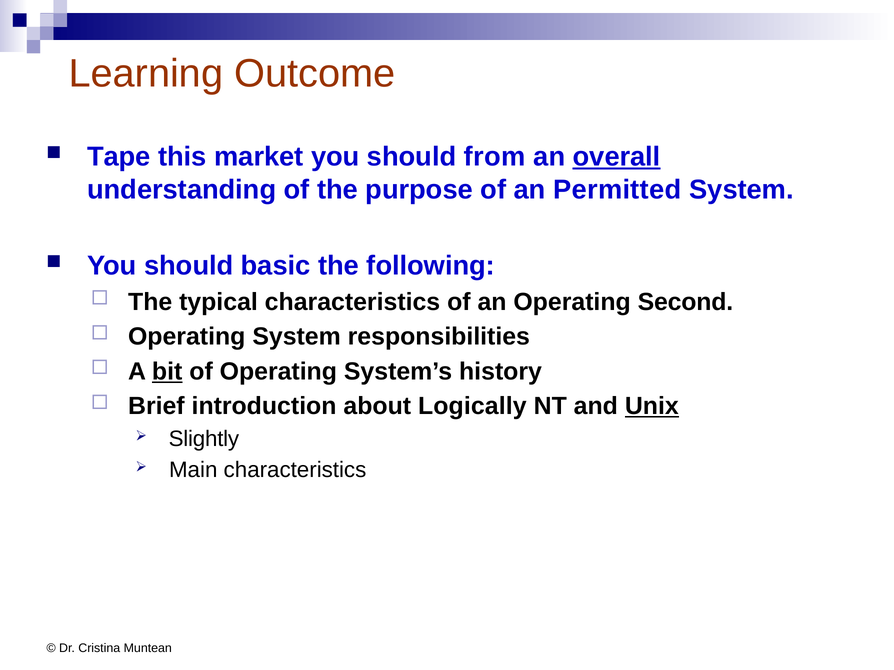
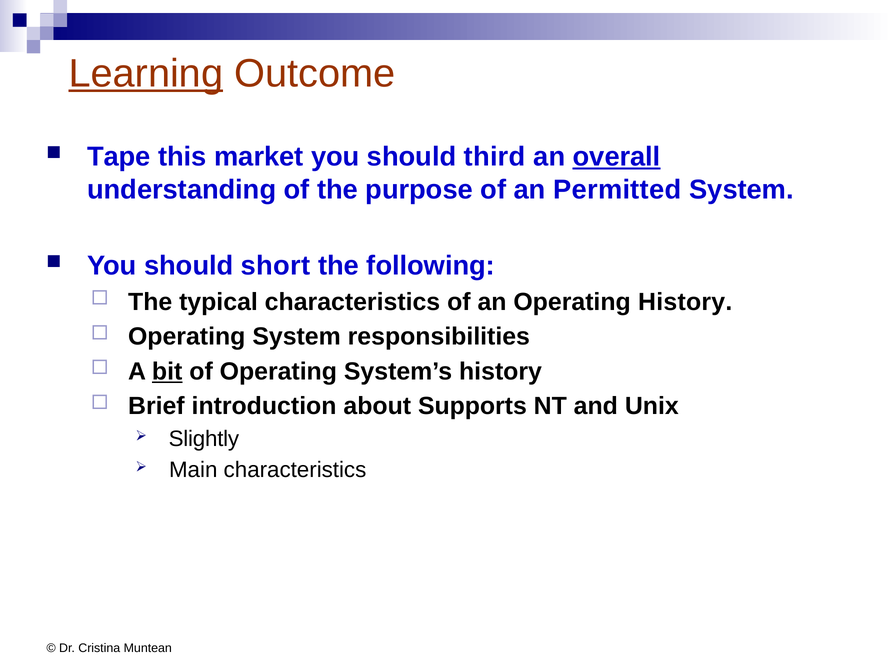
Learning underline: none -> present (146, 74)
from: from -> third (495, 157)
basic: basic -> short (276, 266)
Operating Second: Second -> History (685, 302)
Logically: Logically -> Supports (472, 406)
Unix underline: present -> none (652, 406)
